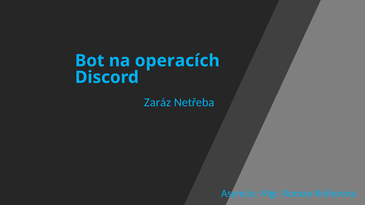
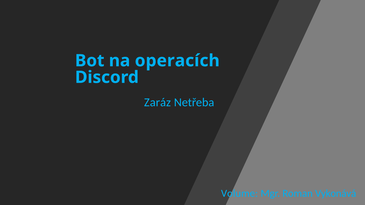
Asyncio: Asyncio -> Volume (240, 194)
Knihovna: Knihovna -> Vykonává (336, 194)
